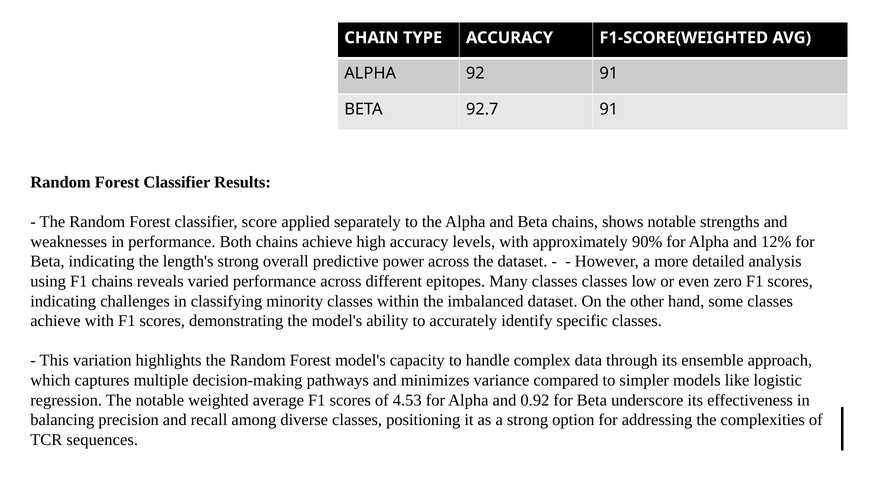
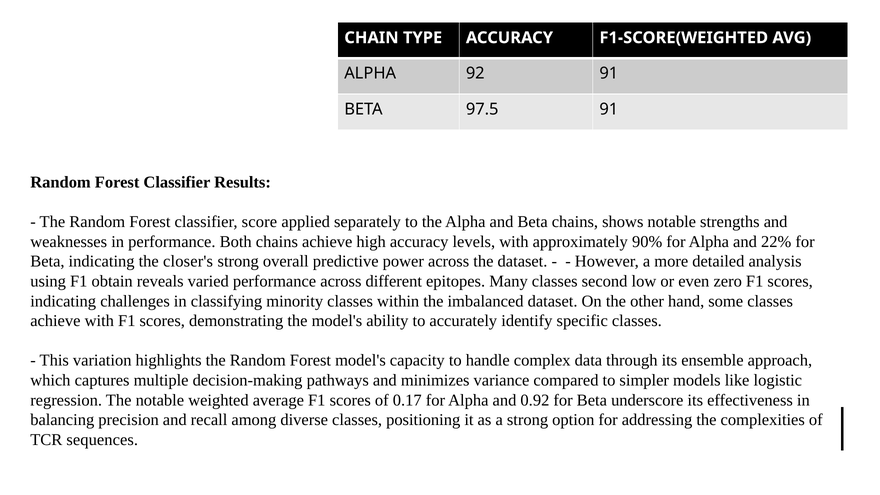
92.7: 92.7 -> 97.5 (482, 109)
12%: 12% -> 22% (776, 242)
length's: length's -> closer's (188, 262)
F1 chains: chains -> obtain (112, 281)
classes classes: classes -> second (605, 281)
4.53: 4.53 -> 0.17 (407, 400)
